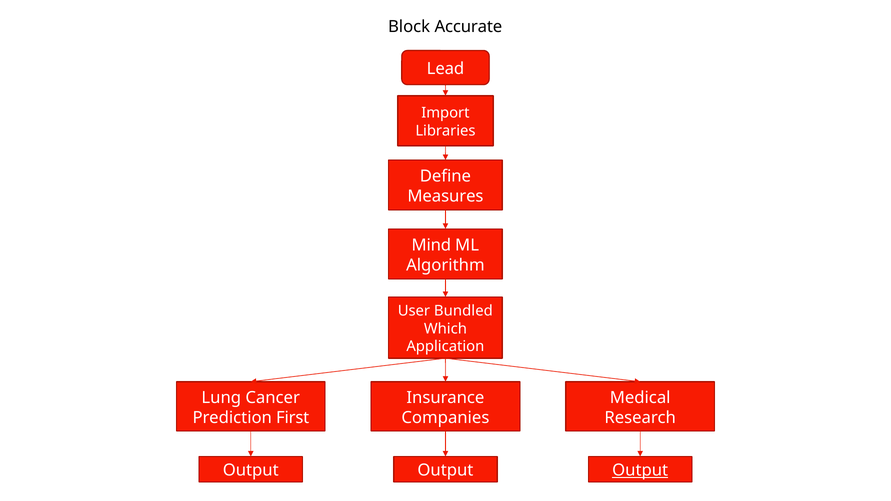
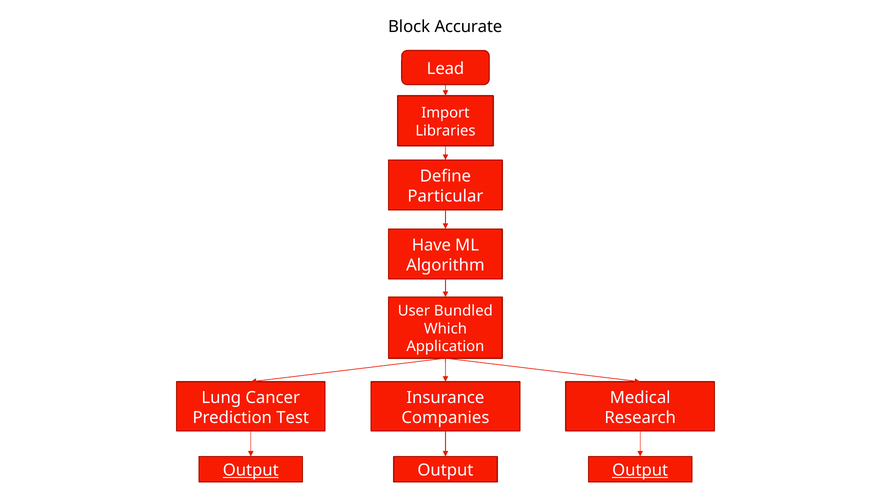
Measures: Measures -> Particular (445, 196)
Mind: Mind -> Have (431, 245)
First: First -> Test (293, 418)
Output underline: none -> present (251, 471)
